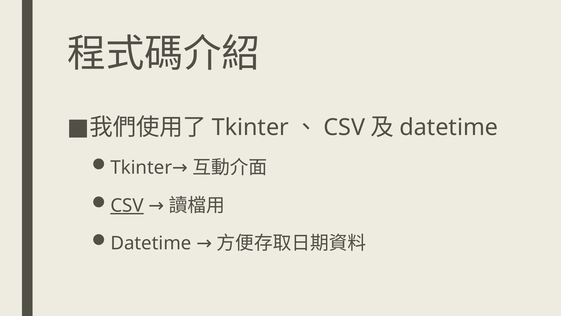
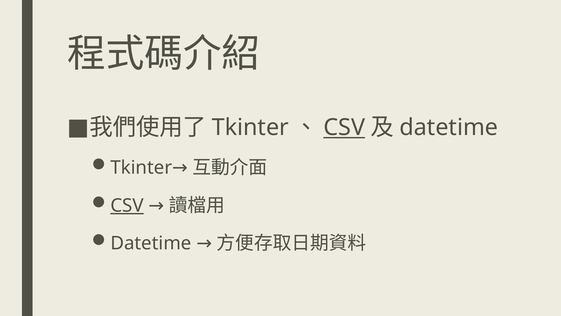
CSV underline: none -> present (344, 127)
